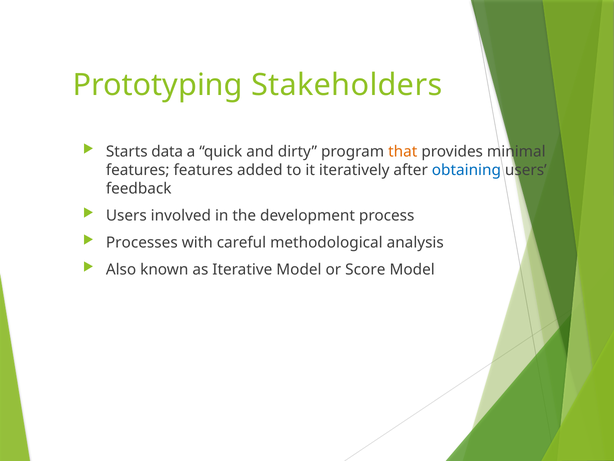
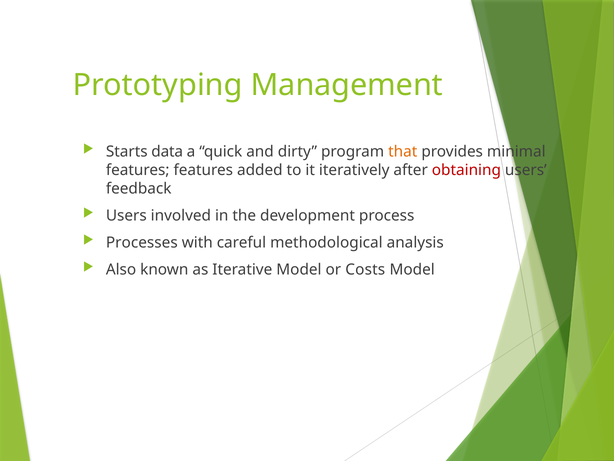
Stakeholders: Stakeholders -> Management (347, 85)
obtaining colour: blue -> red (466, 170)
Score: Score -> Costs (365, 269)
